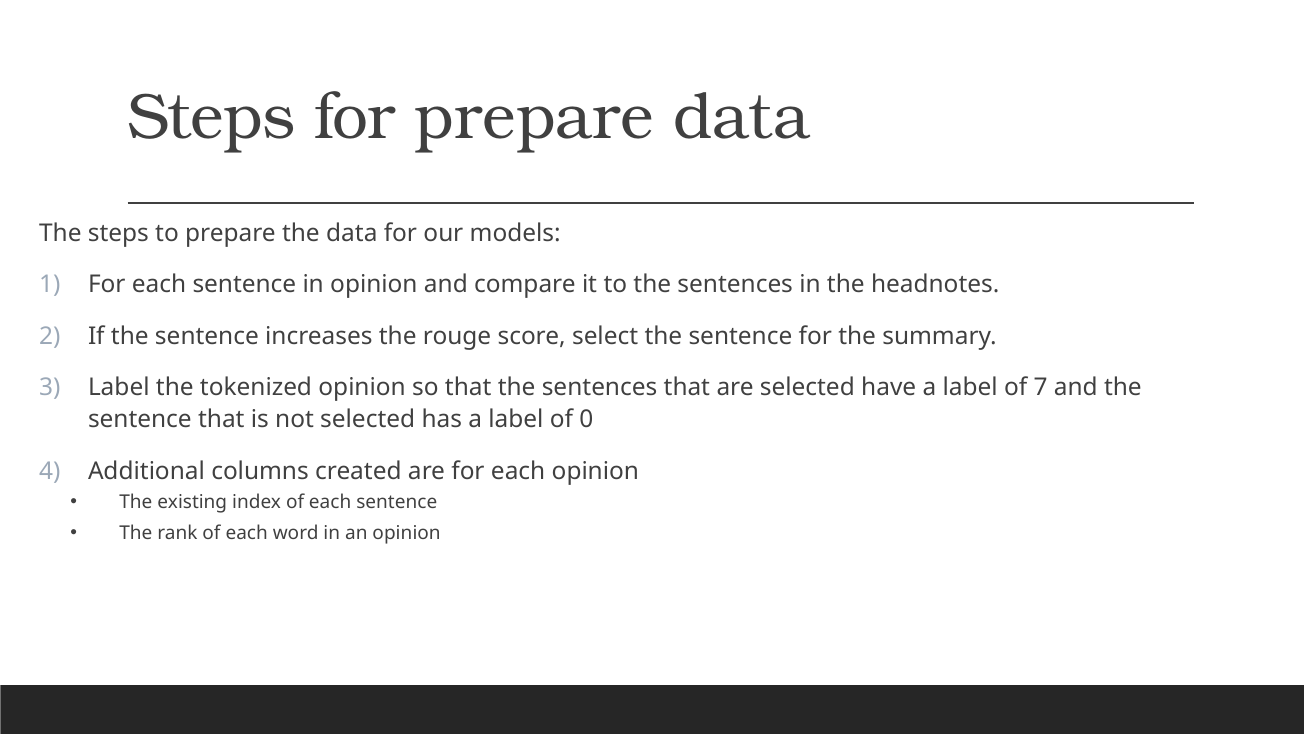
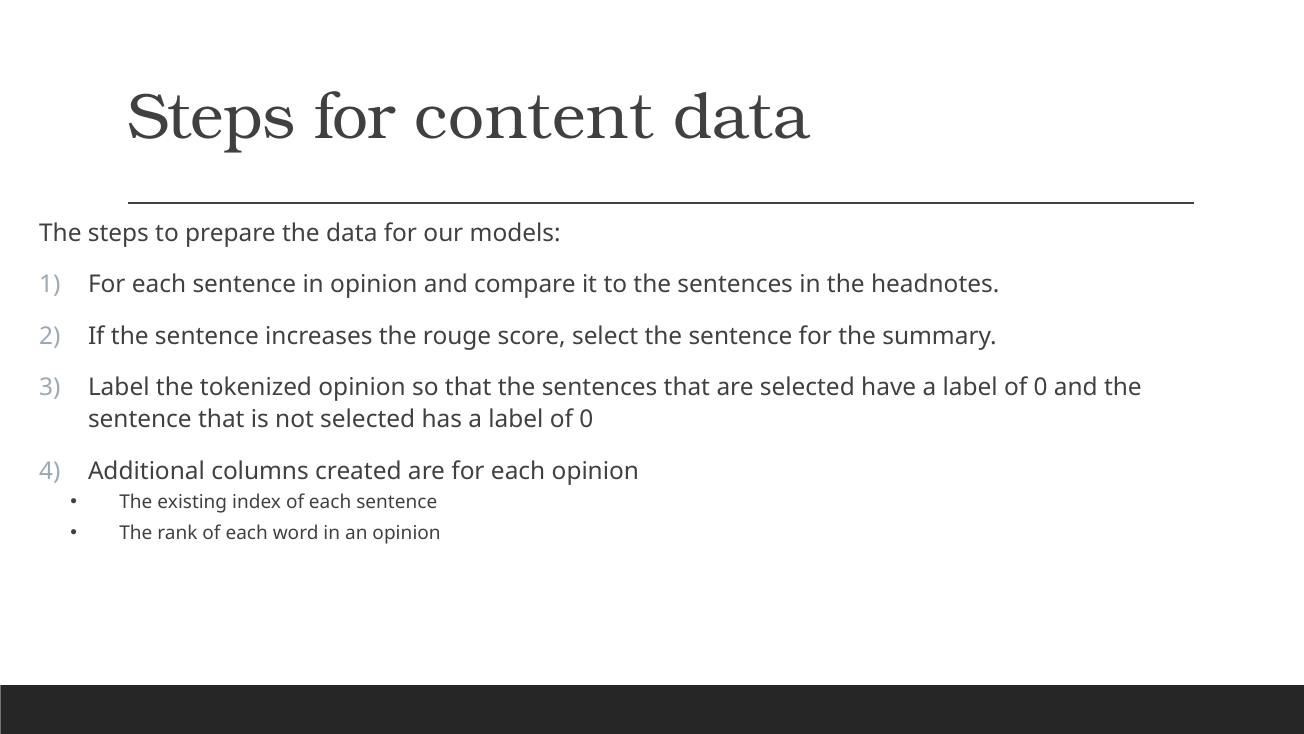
for prepare: prepare -> content (534, 117)
7: 7 -> 0 (1041, 387)
